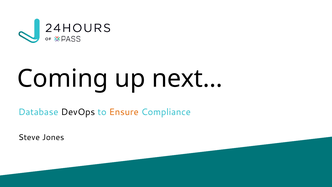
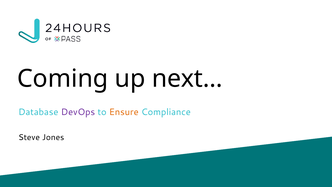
DevOps colour: black -> purple (78, 112)
